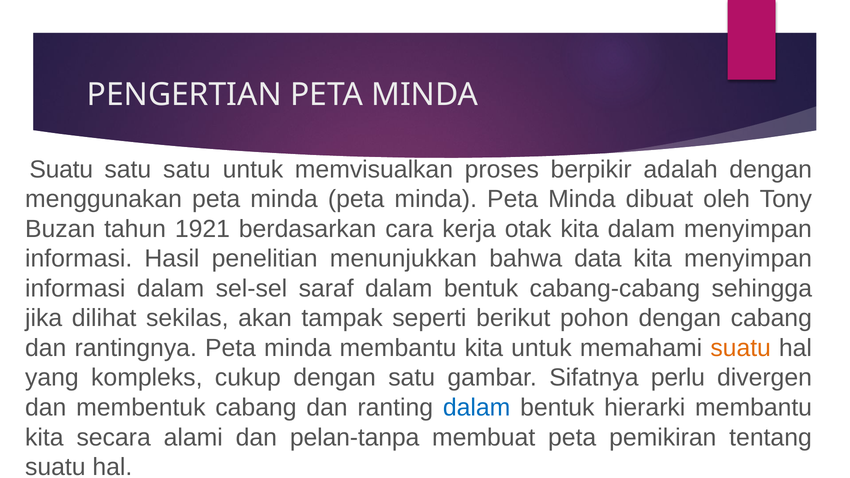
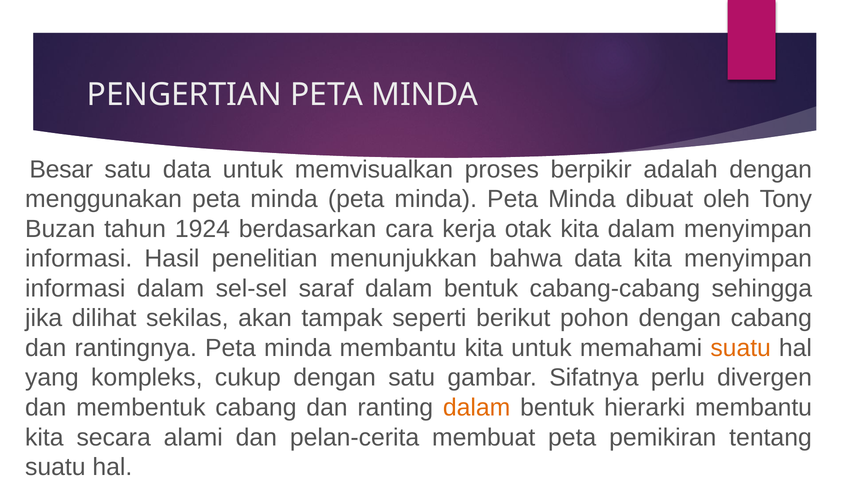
Suatu: Suatu -> Besar (61, 170)
satu satu: satu -> data (187, 170)
1921: 1921 -> 1924 (202, 229)
dalam colour: blue -> orange (477, 408)
pelan-tanpa: pelan-tanpa -> pelan-cerita (355, 437)
